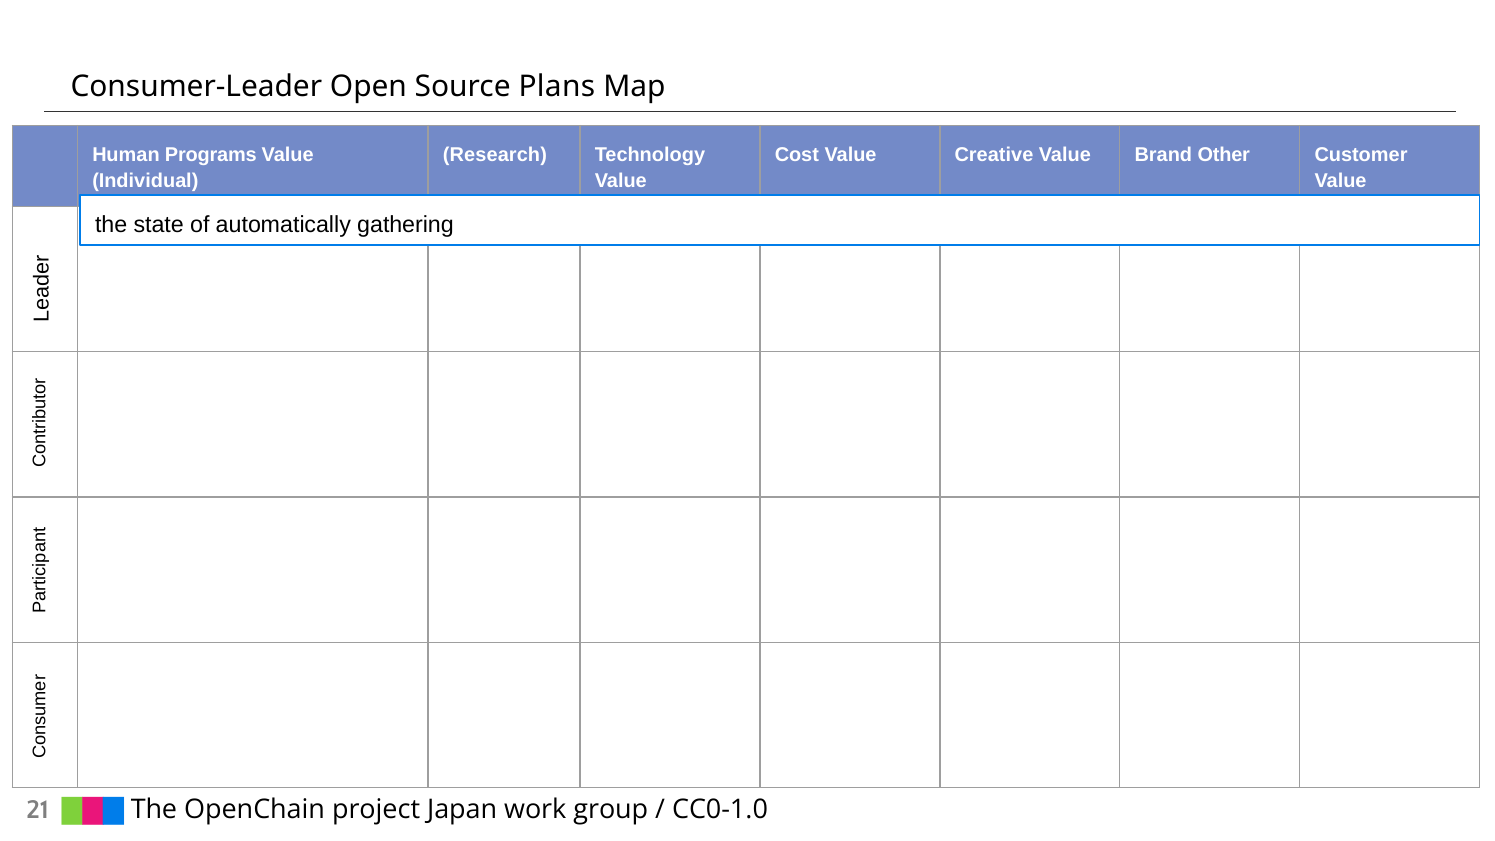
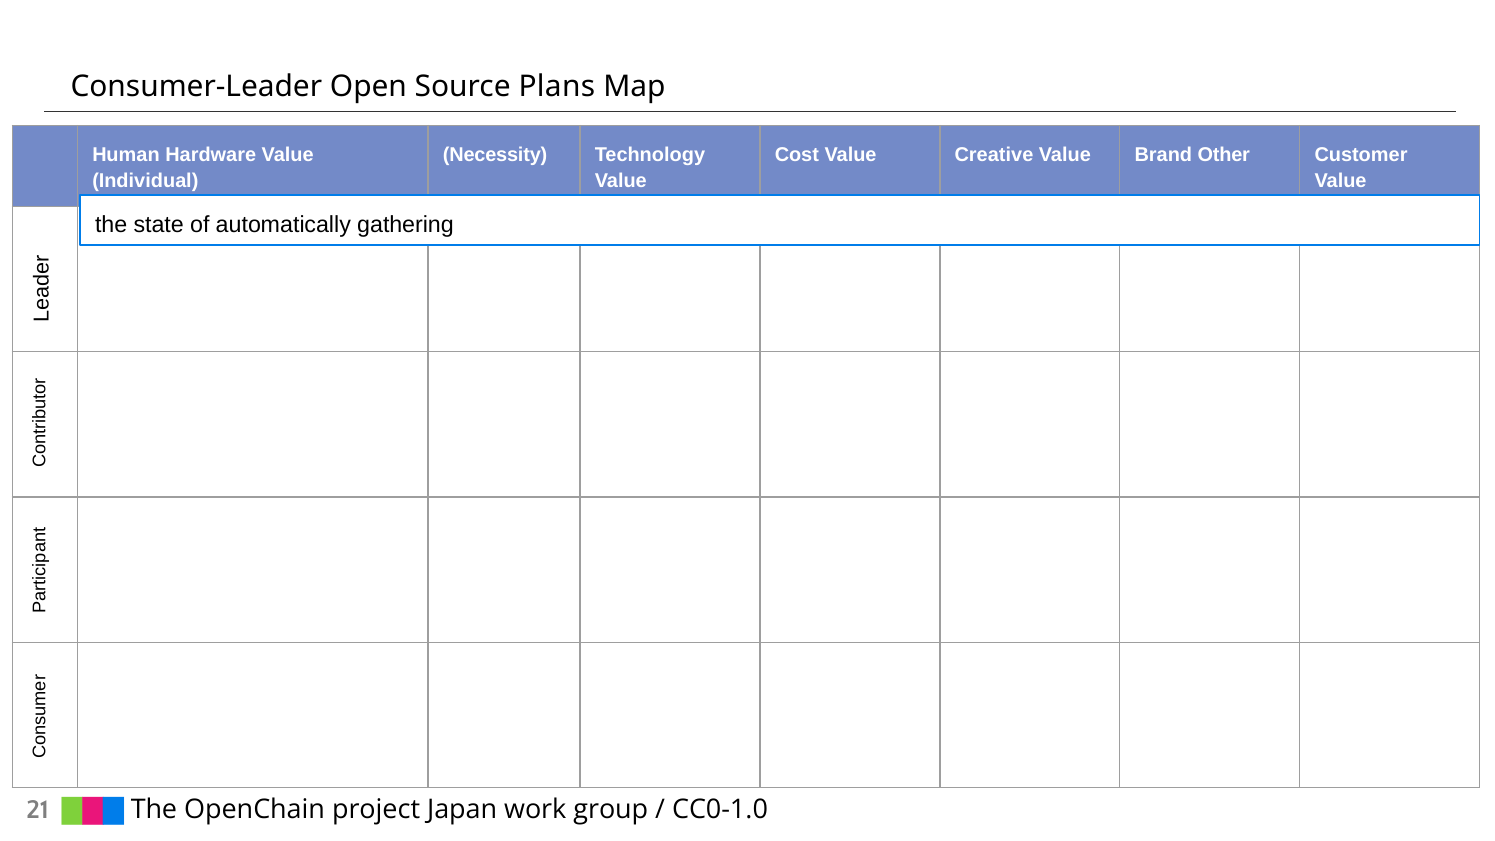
Programs: Programs -> Hardware (211, 155)
Research: Research -> Necessity (495, 155)
